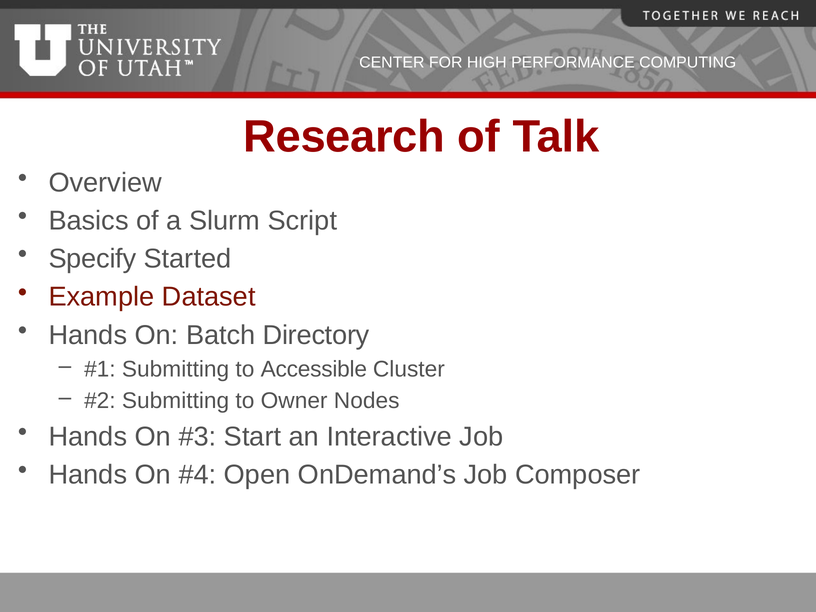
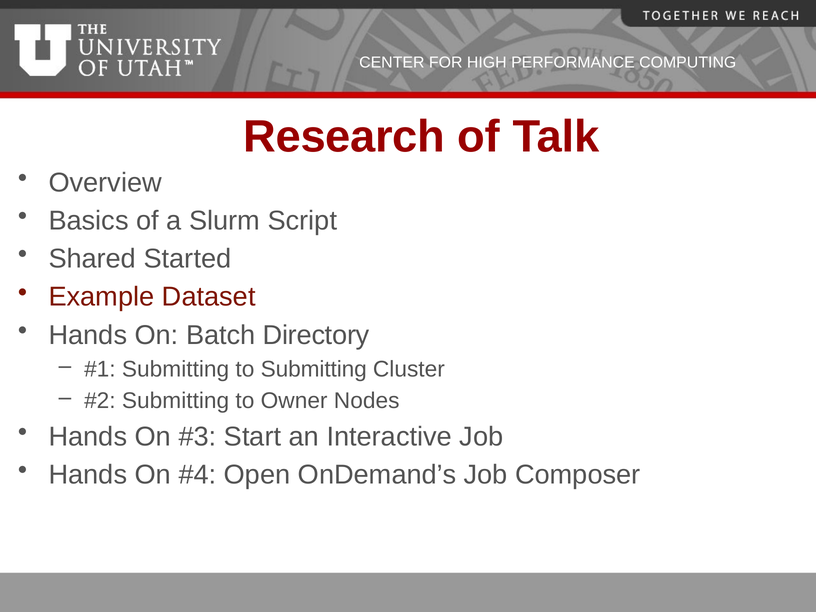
Specify: Specify -> Shared (92, 259)
to Accessible: Accessible -> Submitting (314, 369)
